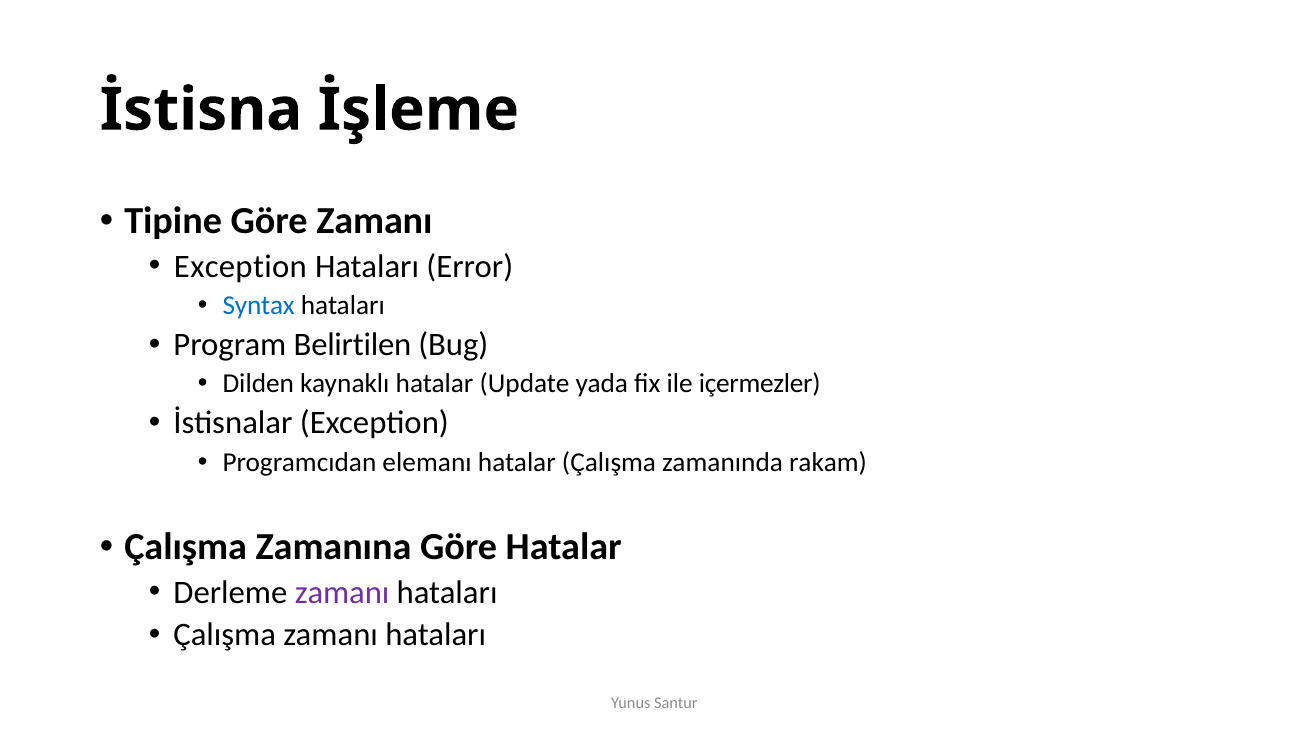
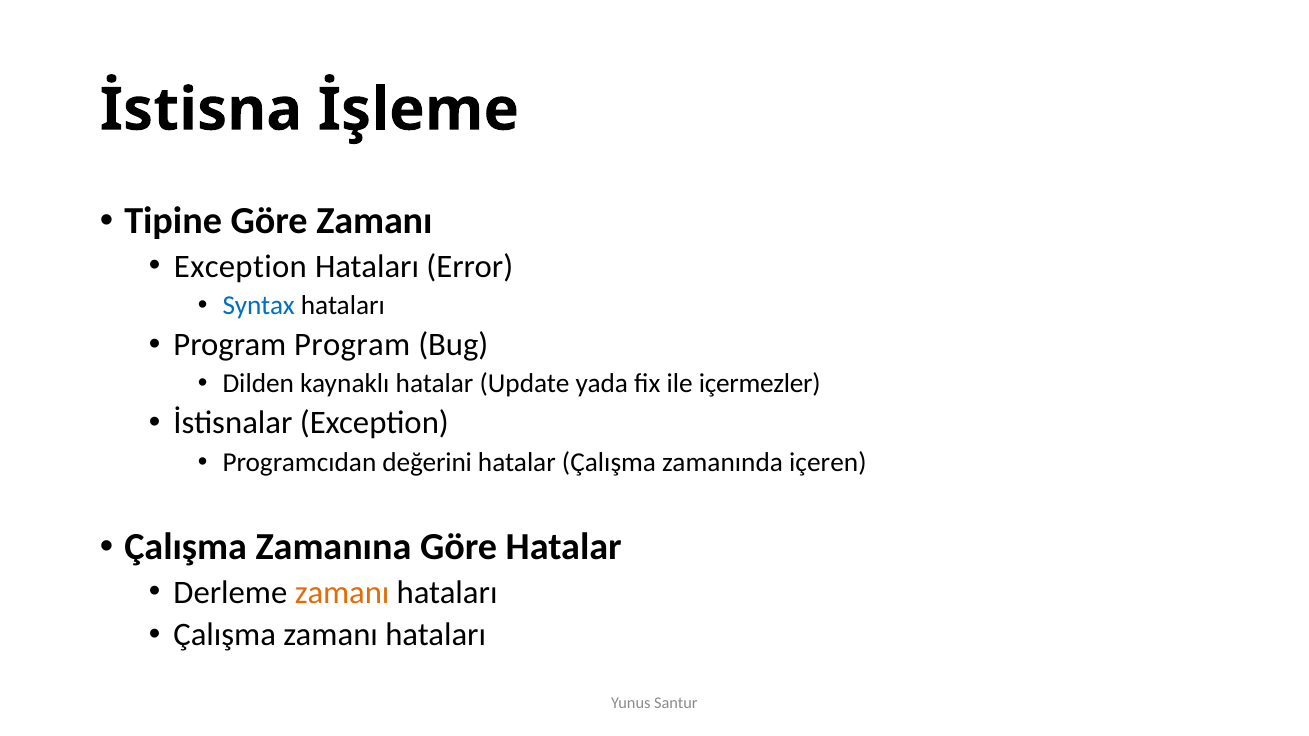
Program Belirtilen: Belirtilen -> Program (352, 345)
elemanı: elemanı -> değerini (427, 462)
rakam: rakam -> içeren (828, 462)
zamanı colour: purple -> orange (342, 593)
